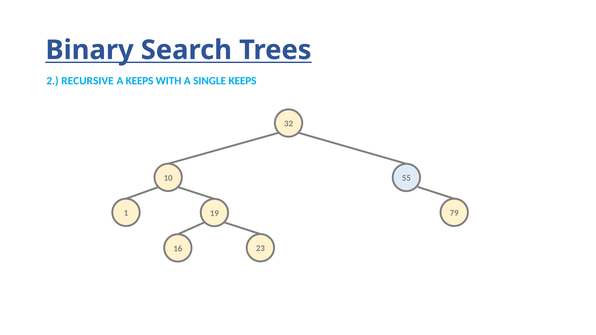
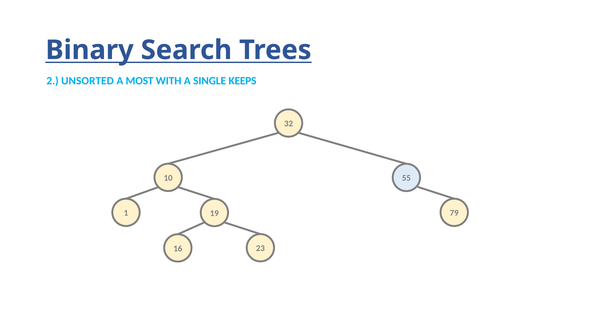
RECURSIVE: RECURSIVE -> UNSORTED (87, 81)
A KEEPS: KEEPS -> MOST (140, 81)
